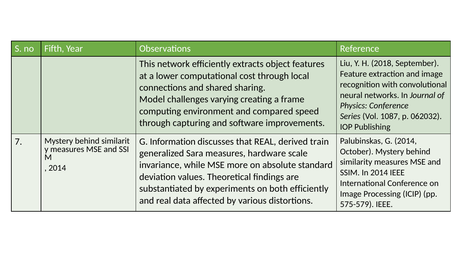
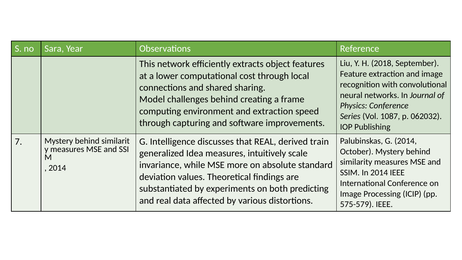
Fifth: Fifth -> Sara (54, 49)
challenges varying: varying -> behind (224, 99)
and compared: compared -> extraction (273, 111)
Information: Information -> Intelligence (173, 141)
Sara: Sara -> Idea (195, 153)
hardware: hardware -> intuitively (267, 153)
both efficiently: efficiently -> predicting (309, 189)
